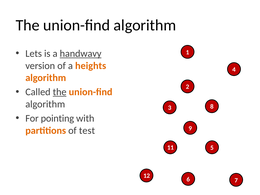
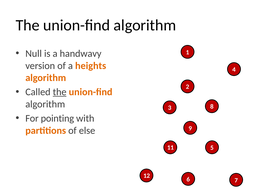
Lets: Lets -> Null (34, 54)
handwavy underline: present -> none (81, 54)
test: test -> else (87, 130)
